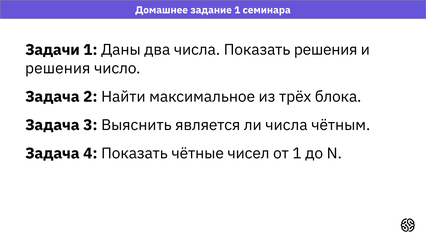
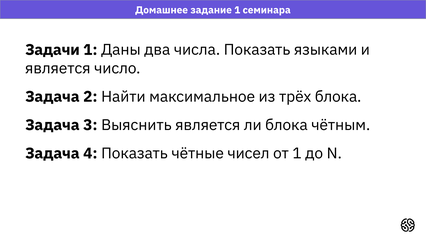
Показать решения: решения -> языками (326, 50)
решения: решения -> является (58, 68)
ли числа: числа -> блока (287, 125)
